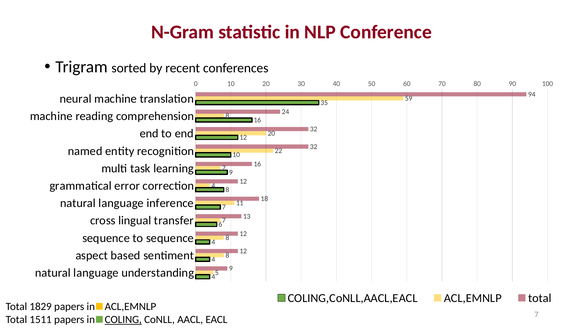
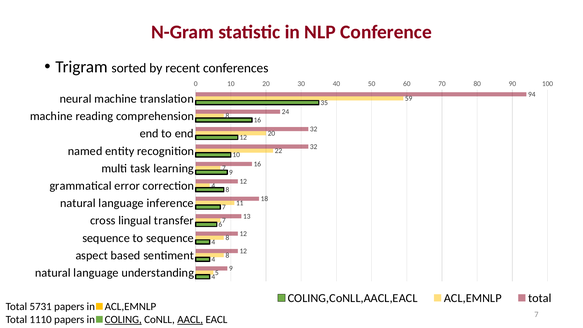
1829: 1829 -> 5731 (41, 306)
1511: 1511 -> 1110 (41, 319)
AACL underline: none -> present (190, 319)
